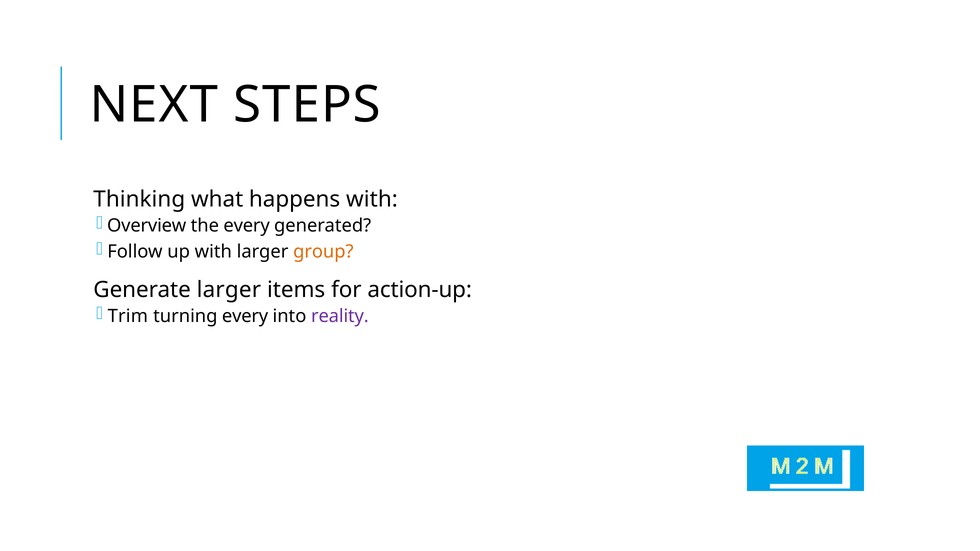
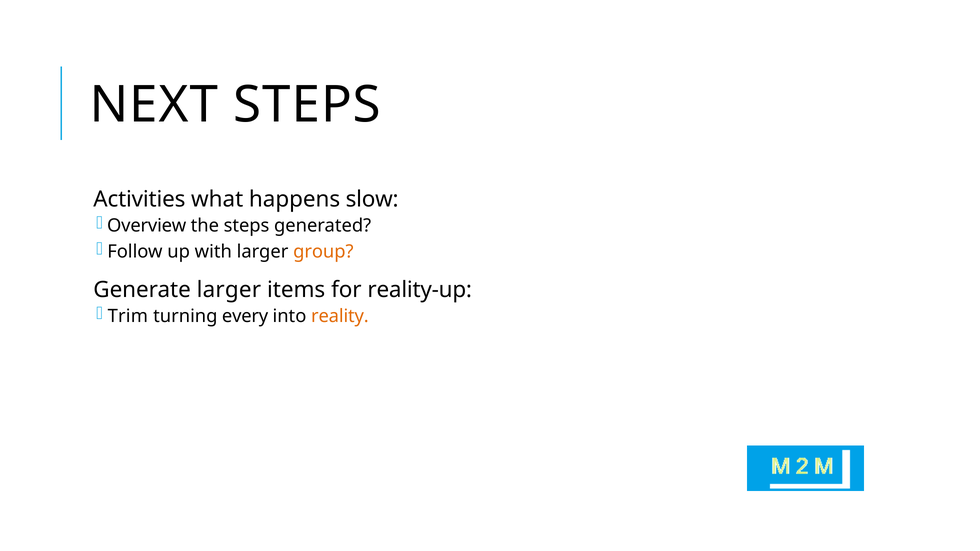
Thinking: Thinking -> Activities (139, 199)
happens with: with -> slow (372, 199)
the every: every -> steps (247, 226)
action-up: action-up -> reality-up (420, 290)
reality colour: purple -> orange (340, 316)
